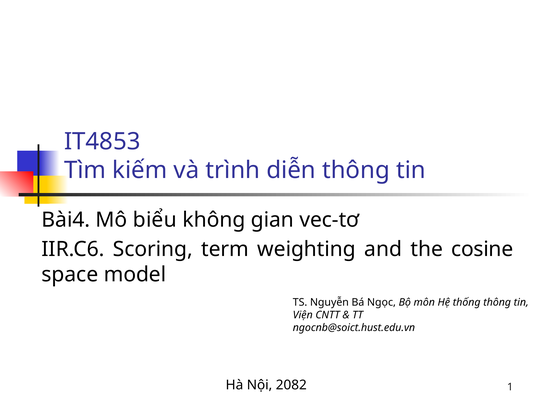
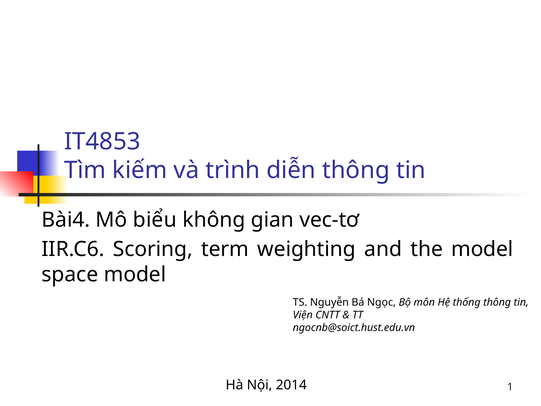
the cosine: cosine -> model (482, 249)
2082: 2082 -> 2014 (291, 385)
